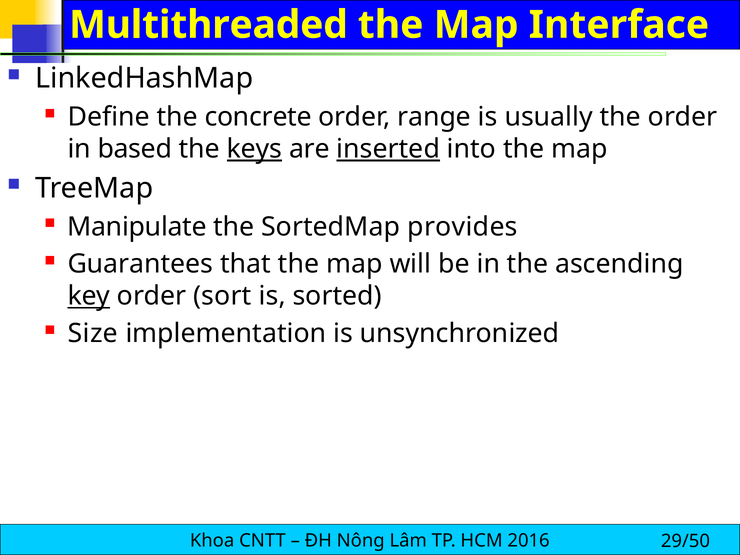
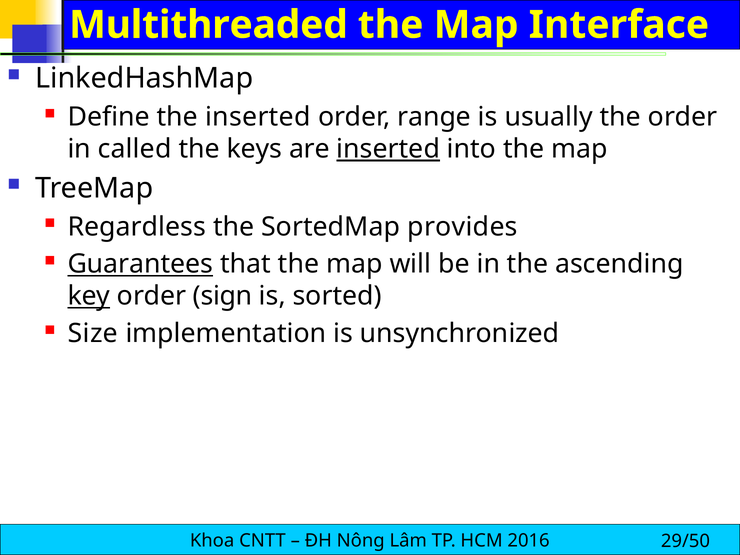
the concrete: concrete -> inserted (258, 117)
based: based -> called (135, 149)
keys underline: present -> none (254, 149)
Manipulate: Manipulate -> Regardless (137, 227)
Guarantees underline: none -> present (140, 264)
sort: sort -> sign (223, 296)
